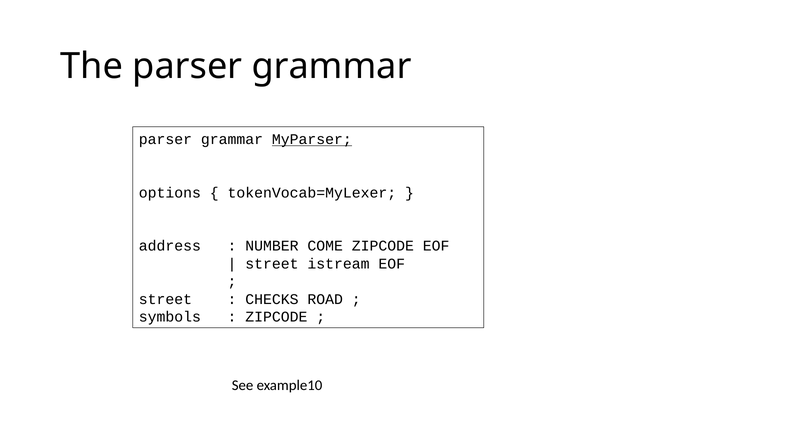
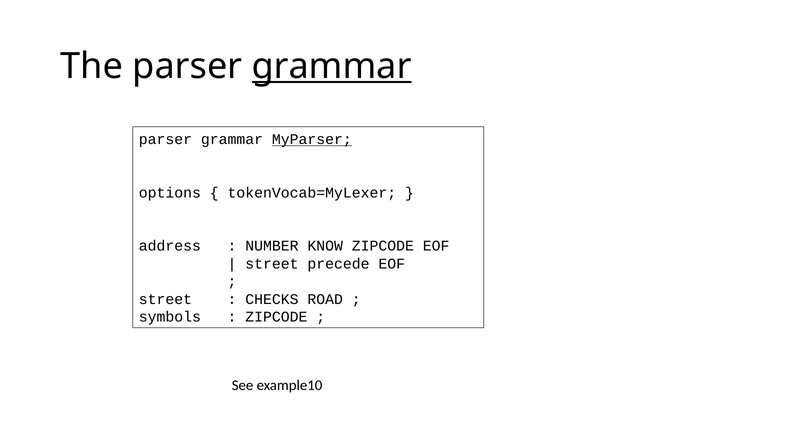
grammar underline: none -> present (332, 66)
COME: COME -> KNOW (325, 246)
istream: istream -> precede (339, 264)
